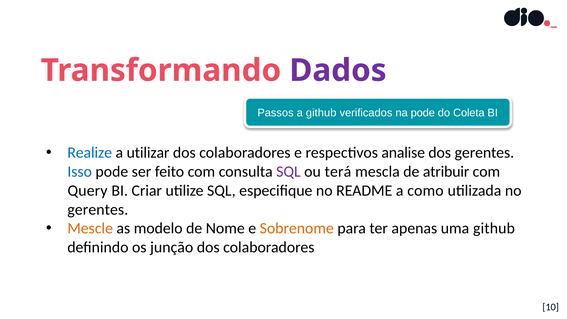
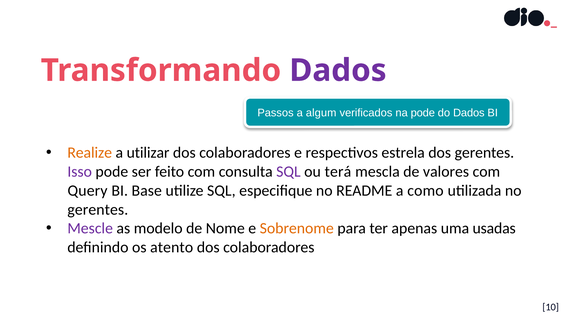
a github: github -> algum (321, 113)
do Coleta: Coleta -> Dados (469, 113)
Realize colour: blue -> orange (90, 153)
analise: analise -> estrela (403, 153)
Isso colour: blue -> purple (80, 172)
atribuir: atribuir -> valores (446, 172)
Criar: Criar -> Base (147, 191)
Mescle colour: orange -> purple (90, 228)
uma github: github -> usadas (494, 228)
junção: junção -> atento (172, 247)
